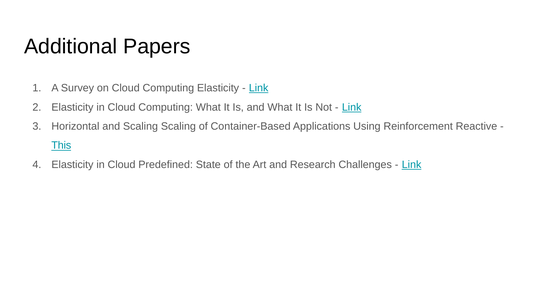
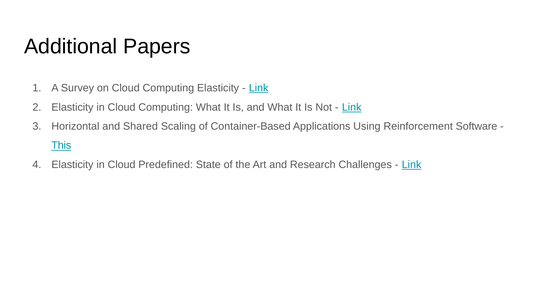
and Scaling: Scaling -> Shared (140, 126)
Reactive: Reactive -> Software (477, 126)
